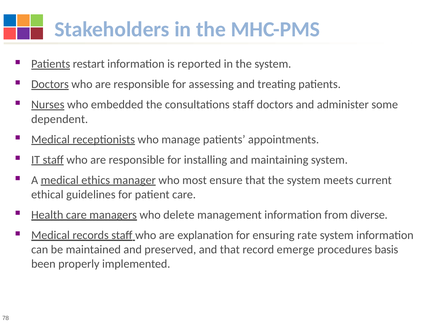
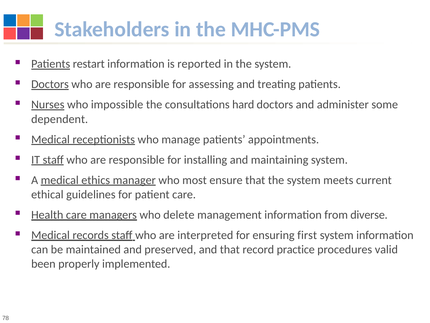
embedded: embedded -> impossible (117, 105)
consultations staff: staff -> hard (243, 105)
explanation: explanation -> interpreted (205, 235)
rate: rate -> first (307, 235)
emerge: emerge -> practice (296, 249)
basis: basis -> valid (386, 249)
